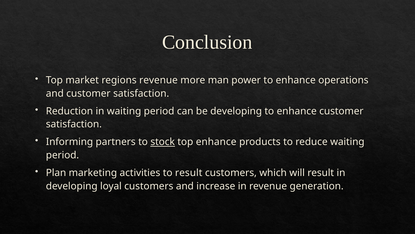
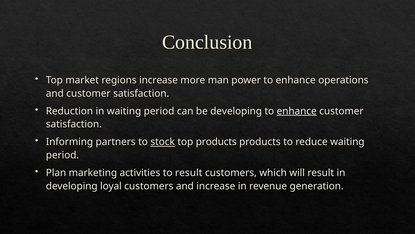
regions revenue: revenue -> increase (159, 80)
enhance underline: none -> present (297, 111)
top enhance: enhance -> products (216, 142)
